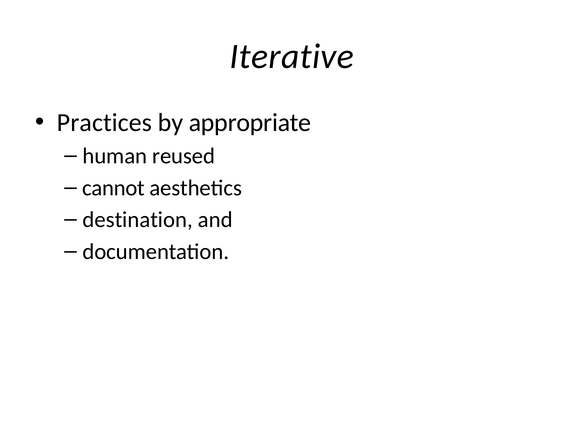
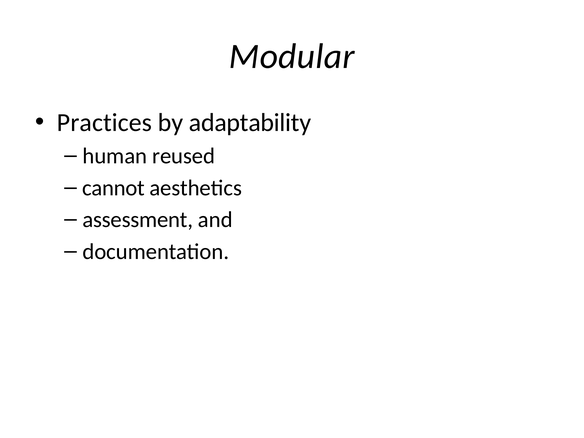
Iterative: Iterative -> Modular (292, 57)
appropriate: appropriate -> adaptability (250, 123)
destination: destination -> assessment (138, 220)
